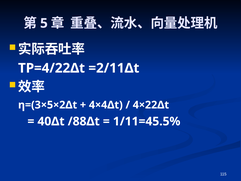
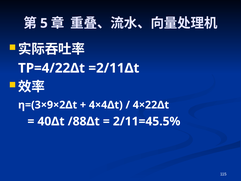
η=(3×5×2Δt: η=(3×5×2Δt -> η=(3×9×2Δt (48, 105)
1/11=45.5%: 1/11=45.5% -> 2/11=45.5% (147, 121)
